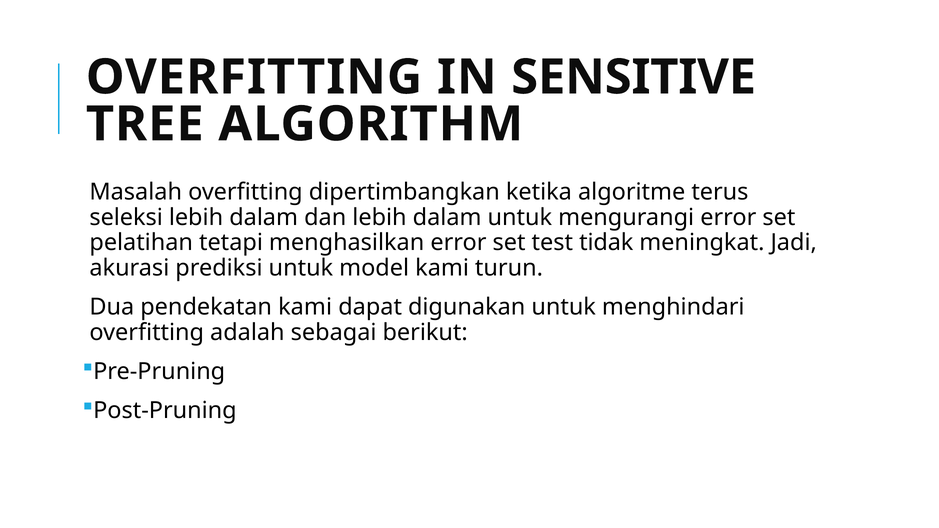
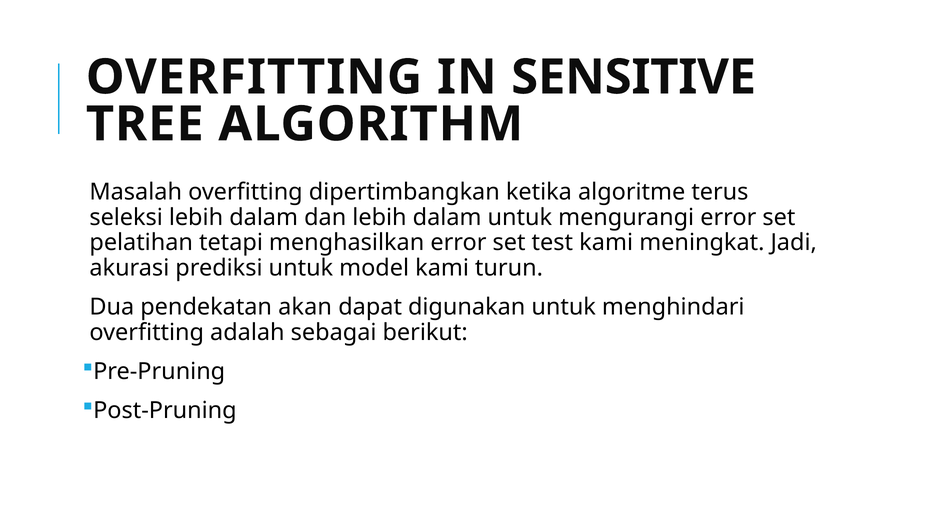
test tidak: tidak -> kami (606, 243)
pendekatan kami: kami -> akan (305, 307)
